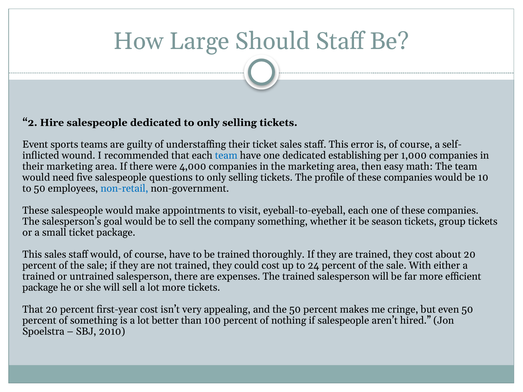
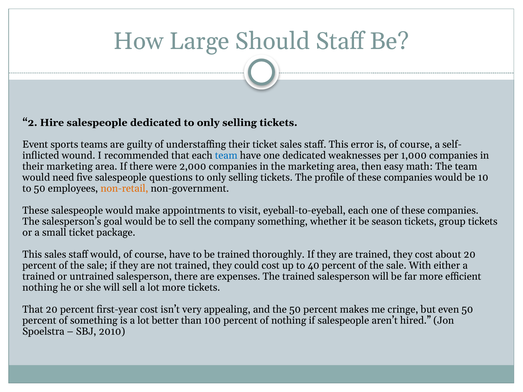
establishing: establishing -> weaknesses (355, 156)
4,000: 4,000 -> 2,000 (193, 167)
non-retail colour: blue -> orange (124, 189)
24: 24 -> 40 (314, 266)
package: package -> nothing (40, 288)
